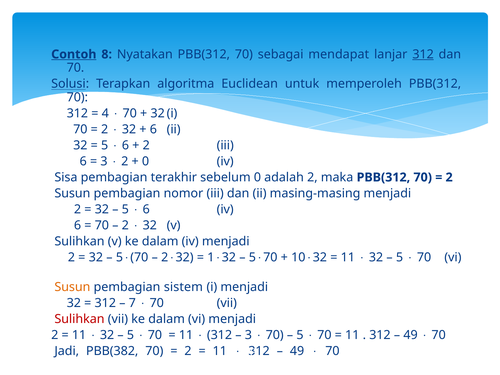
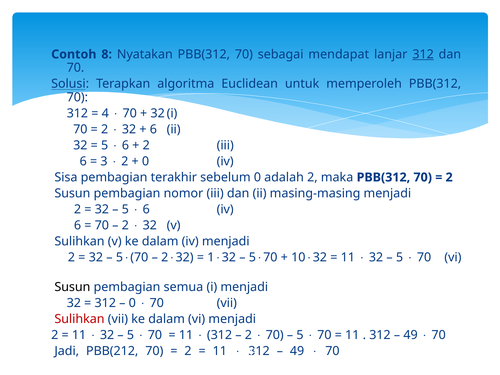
Contoh underline: present -> none (74, 54)
Susun colour: orange -> black (72, 287)
sistem: sistem -> semua (183, 287)
7: 7 -> 0 (132, 303)
3: 3 -> 2 (248, 335)
PBB(382: PBB(382 -> PBB(212 (112, 351)
